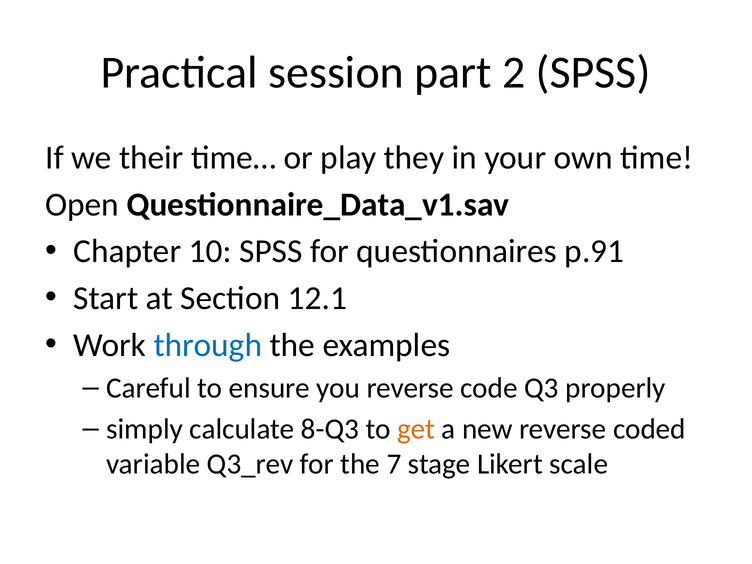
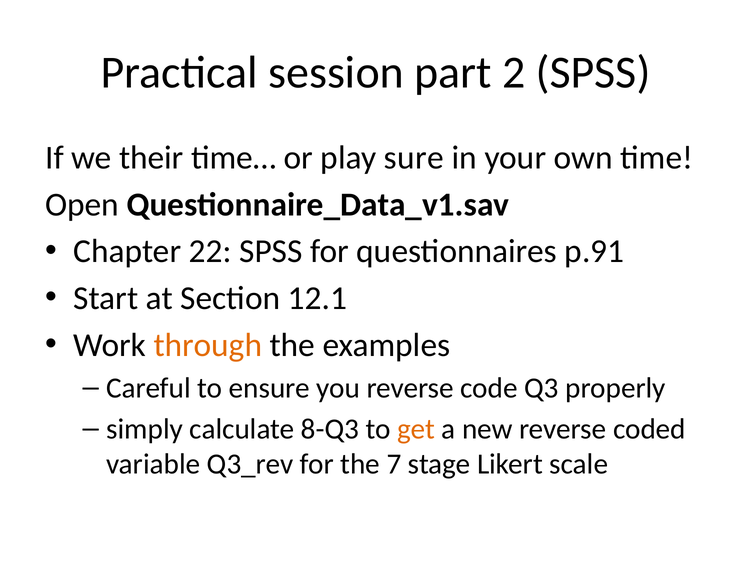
they: they -> sure (414, 158)
10: 10 -> 22 (210, 251)
through colour: blue -> orange (208, 345)
